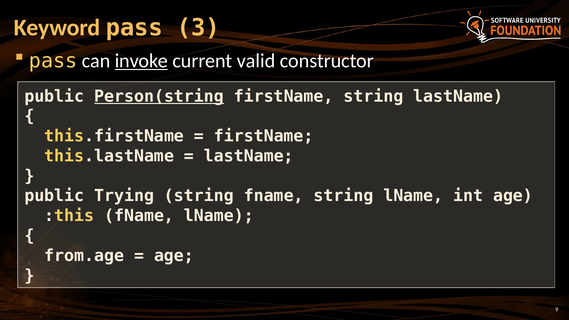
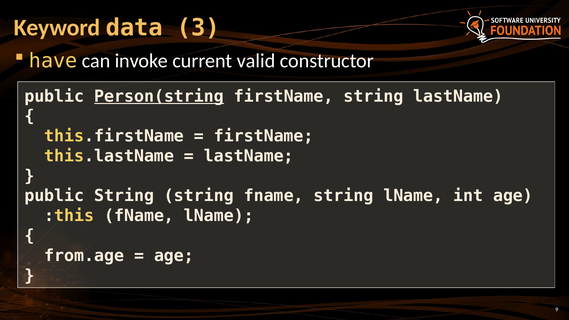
Keyword pass: pass -> data (134, 28)
pass: pass -> have (53, 61)
invoke underline: present -> none (141, 61)
public Trying: Trying -> String (124, 196)
